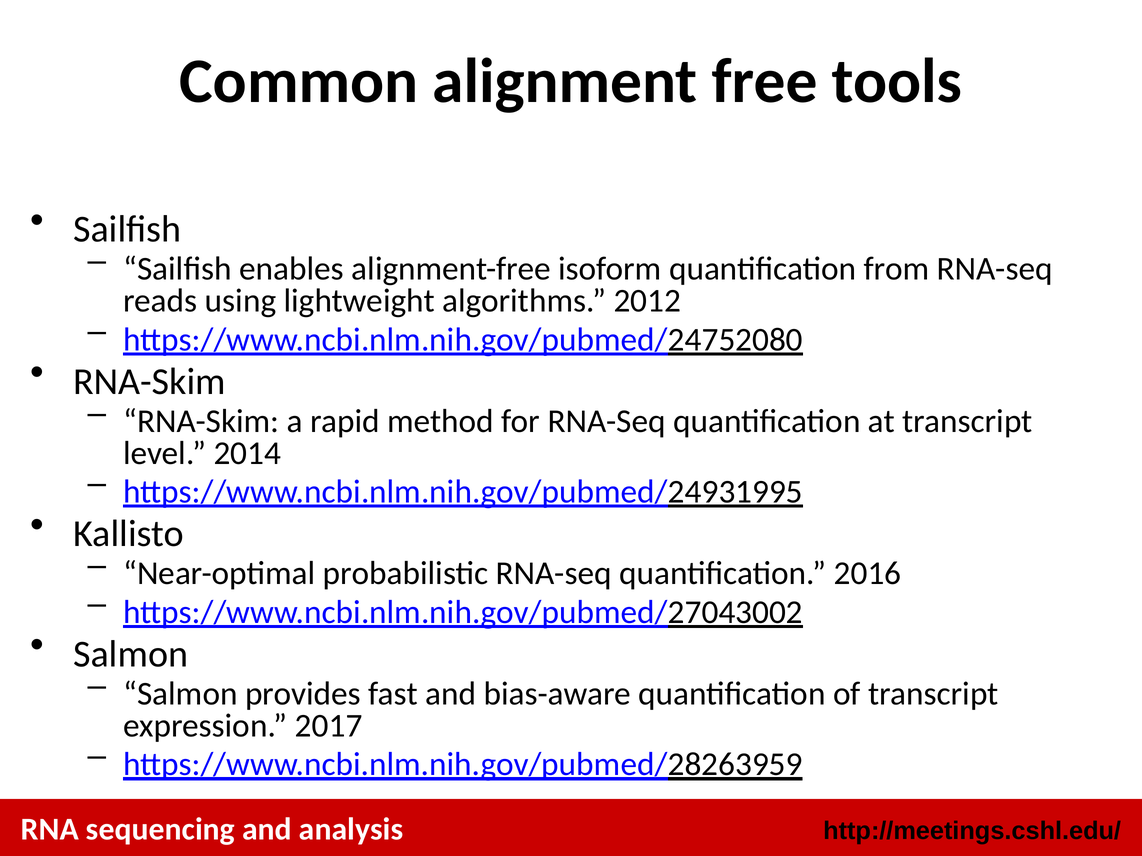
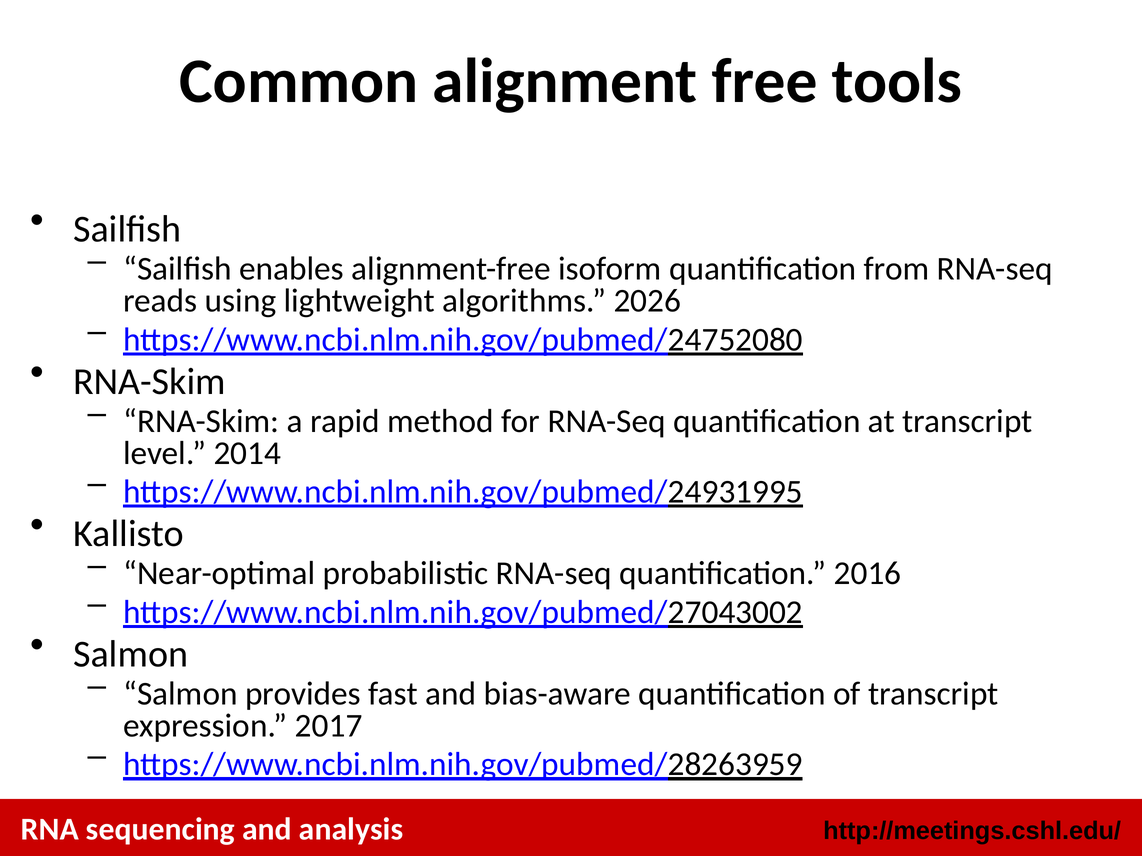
2012: 2012 -> 2026 (647, 301)
